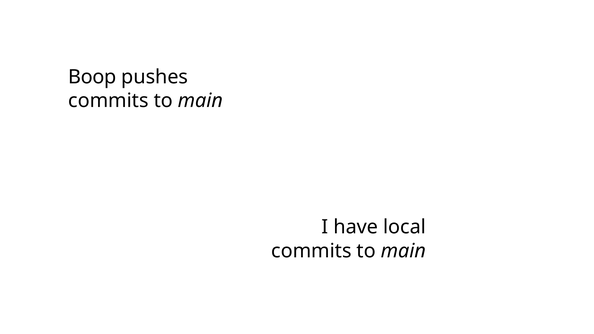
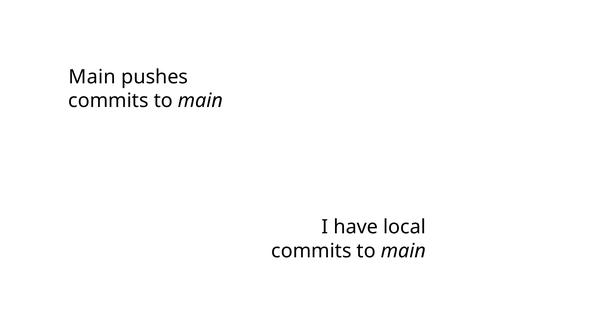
Boop: Boop -> Main (92, 77)
